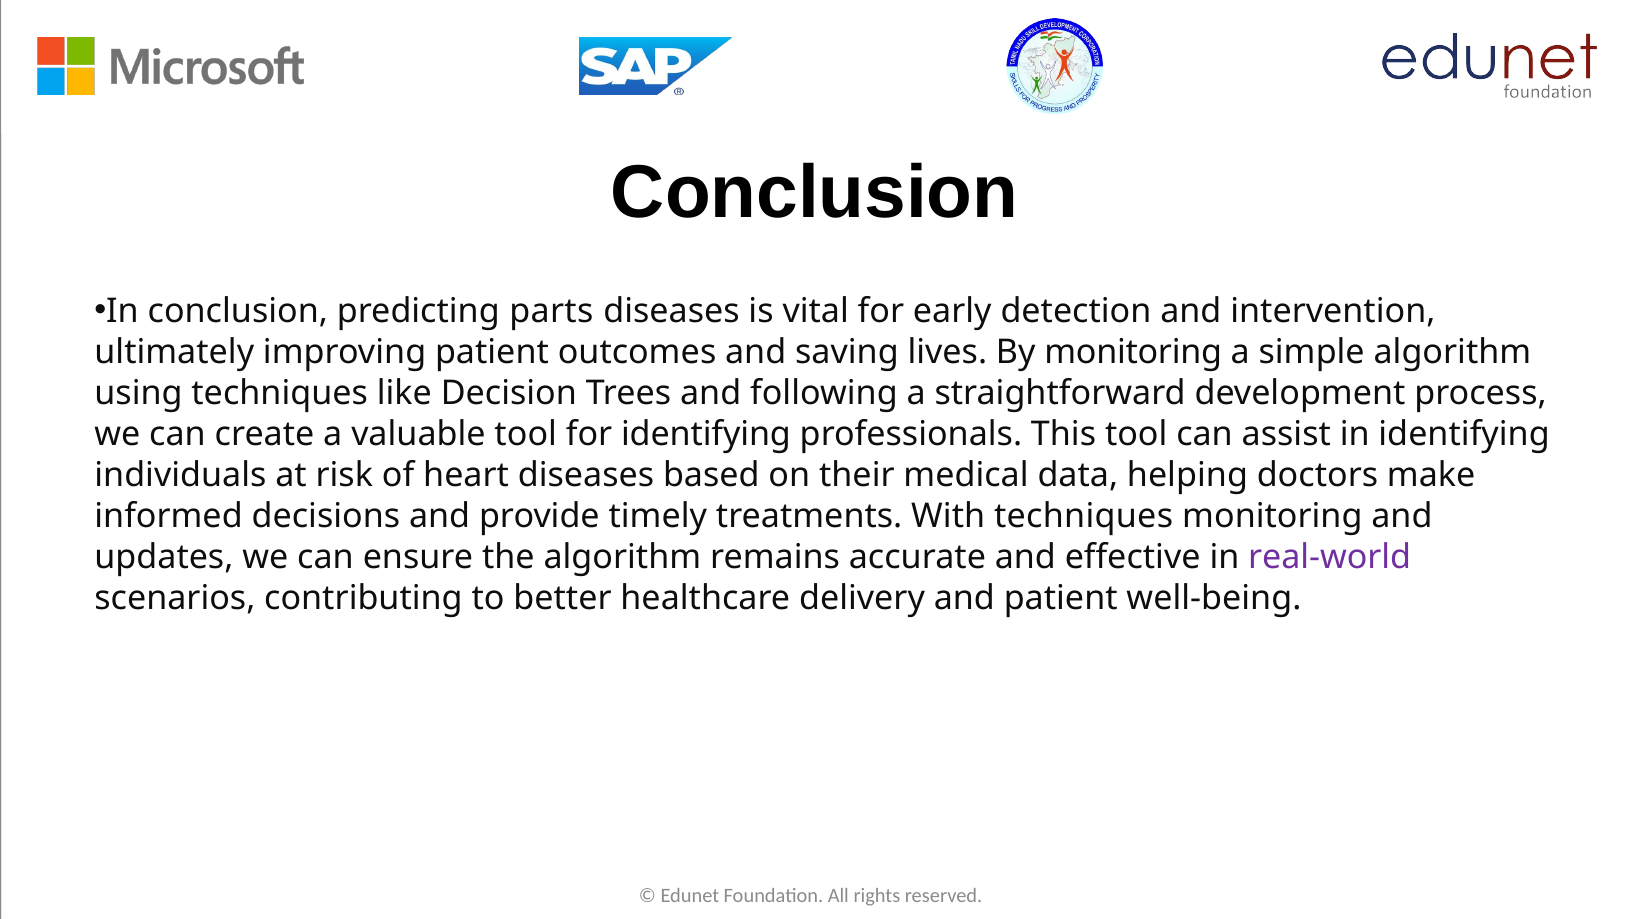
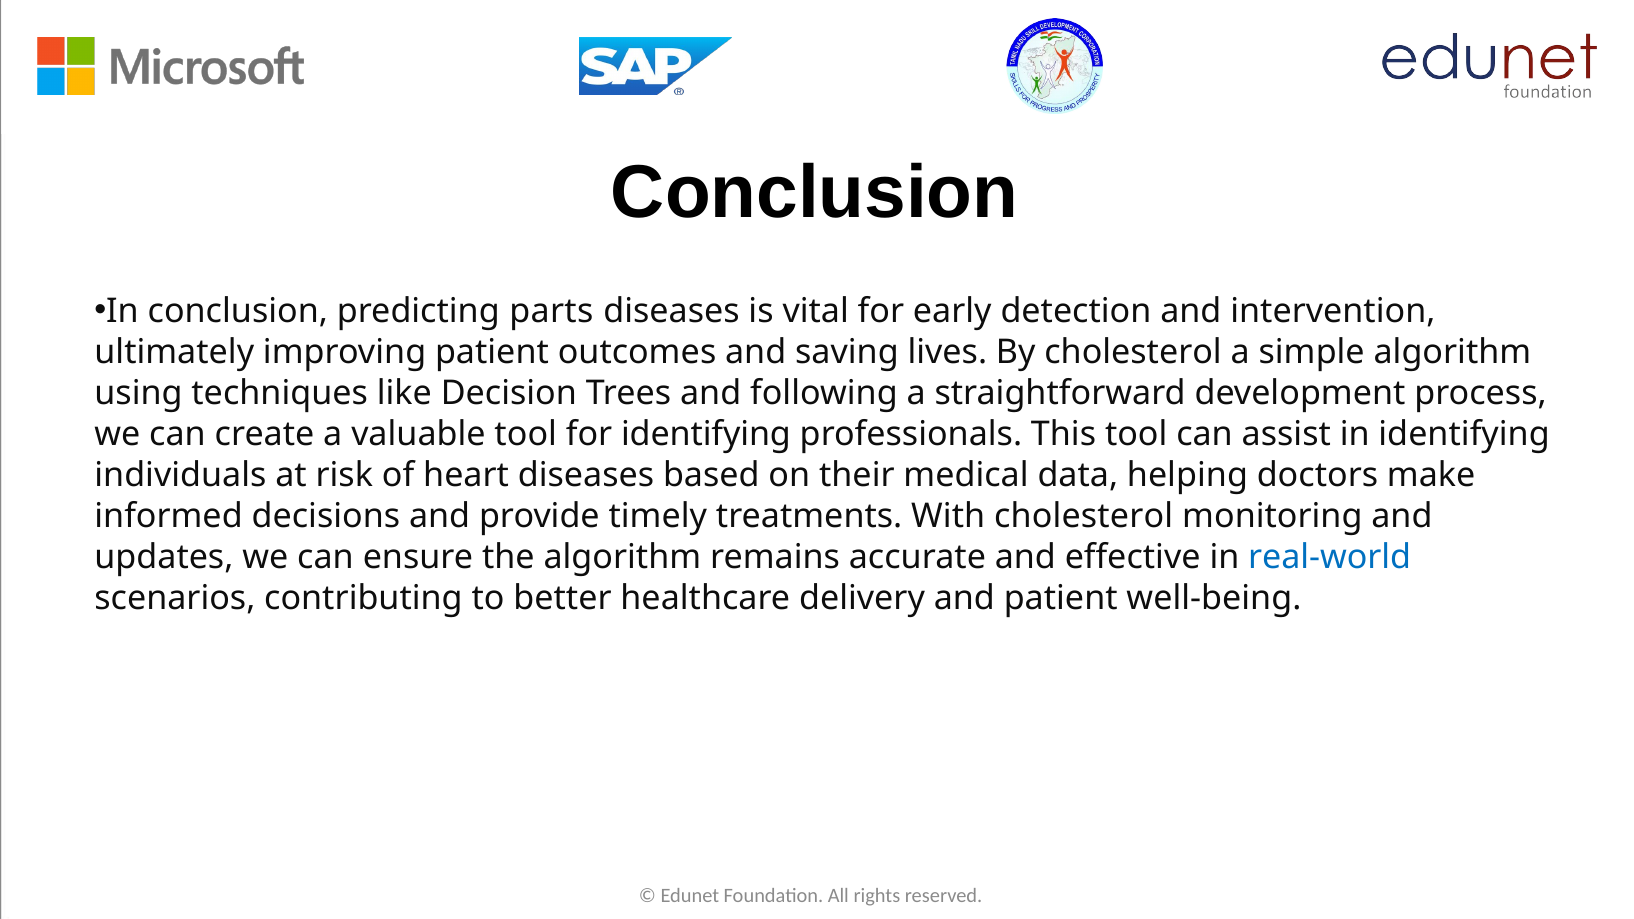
By monitoring: monitoring -> cholesterol (1133, 353)
With techniques: techniques -> cholesterol (1084, 516)
real-world colour: purple -> blue (1330, 557)
